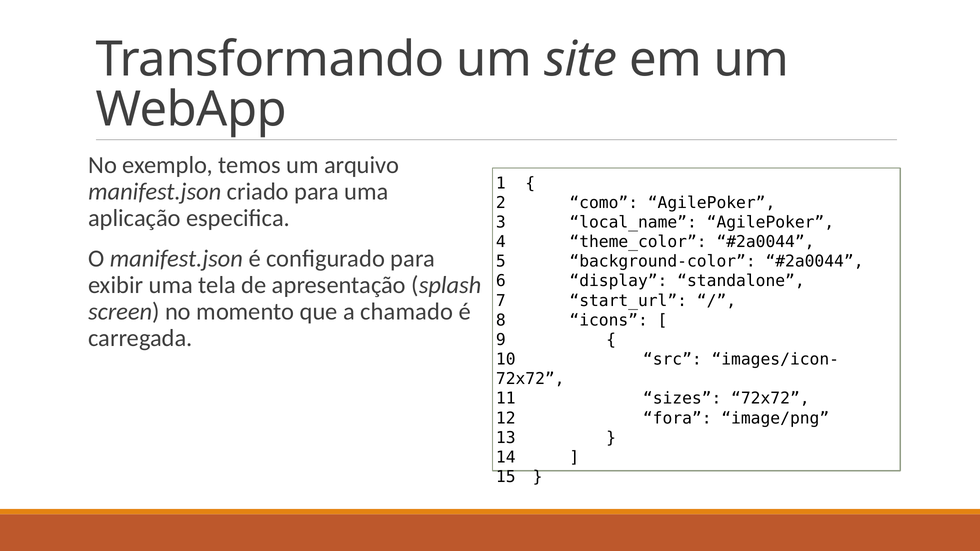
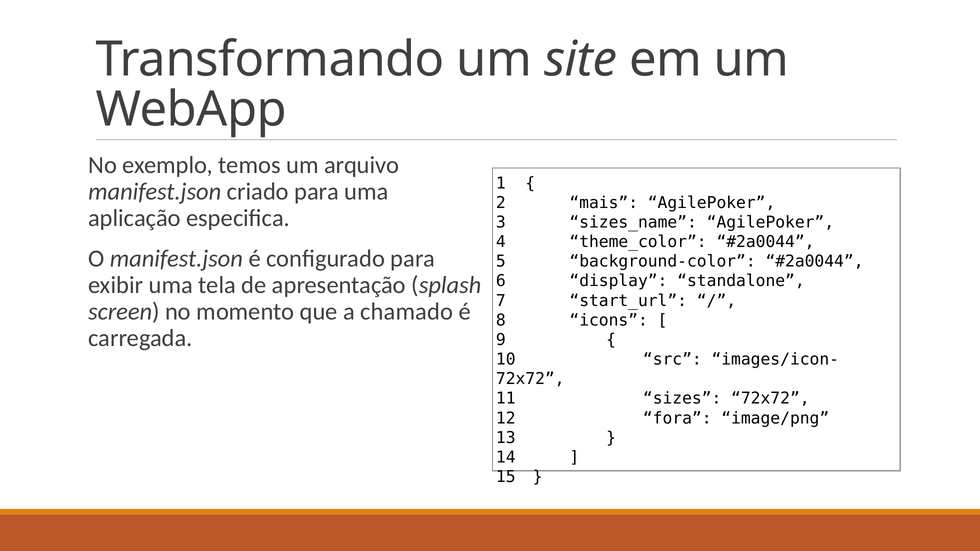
como: como -> mais (604, 203)
local_name: local_name -> sizes_name (633, 222)
